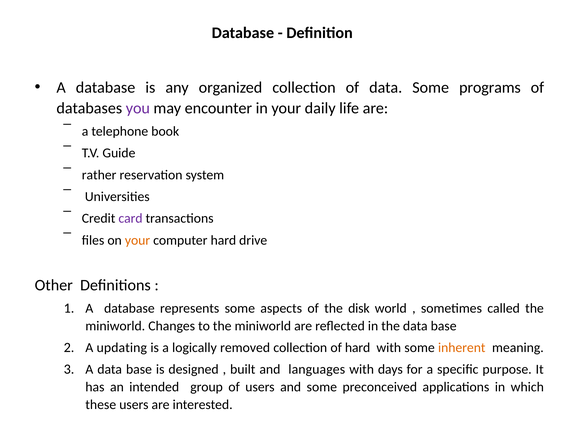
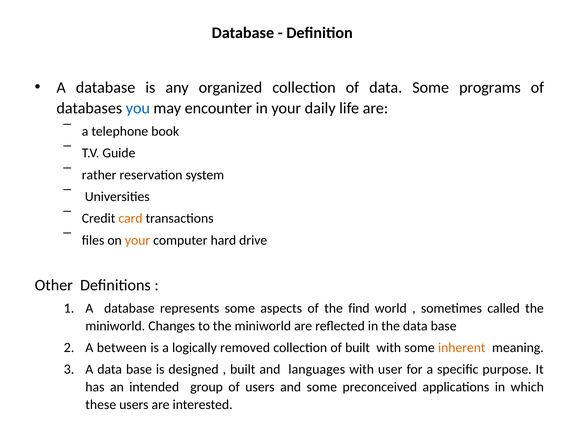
you colour: purple -> blue (138, 108)
card colour: purple -> orange (130, 219)
disk: disk -> find (359, 308)
updating: updating -> between (122, 348)
of hard: hard -> built (358, 348)
days: days -> user (390, 370)
